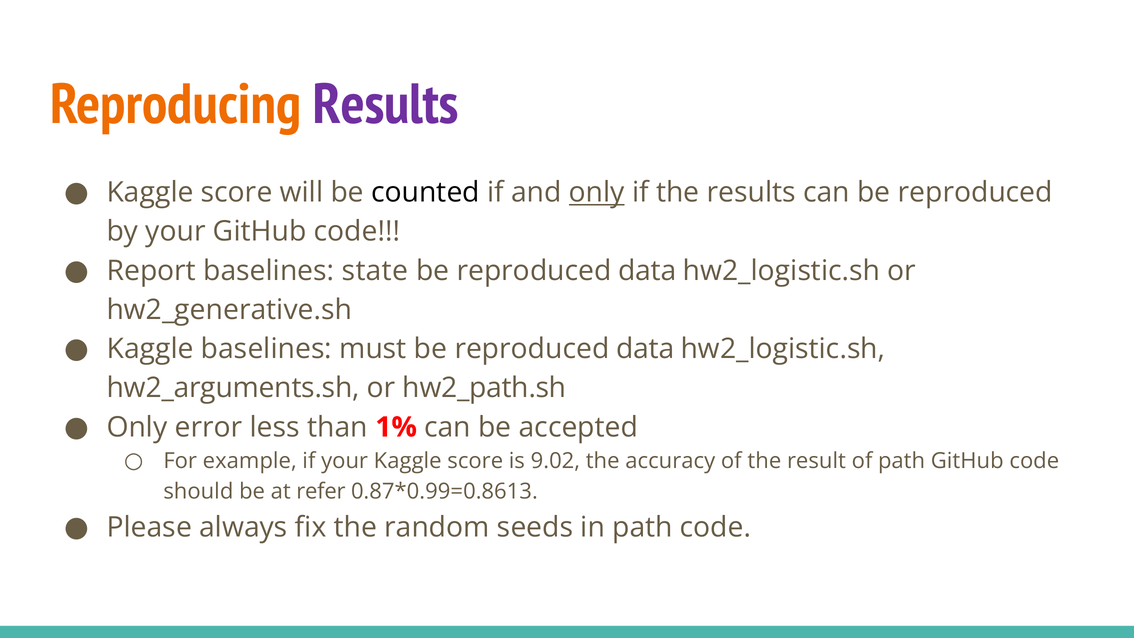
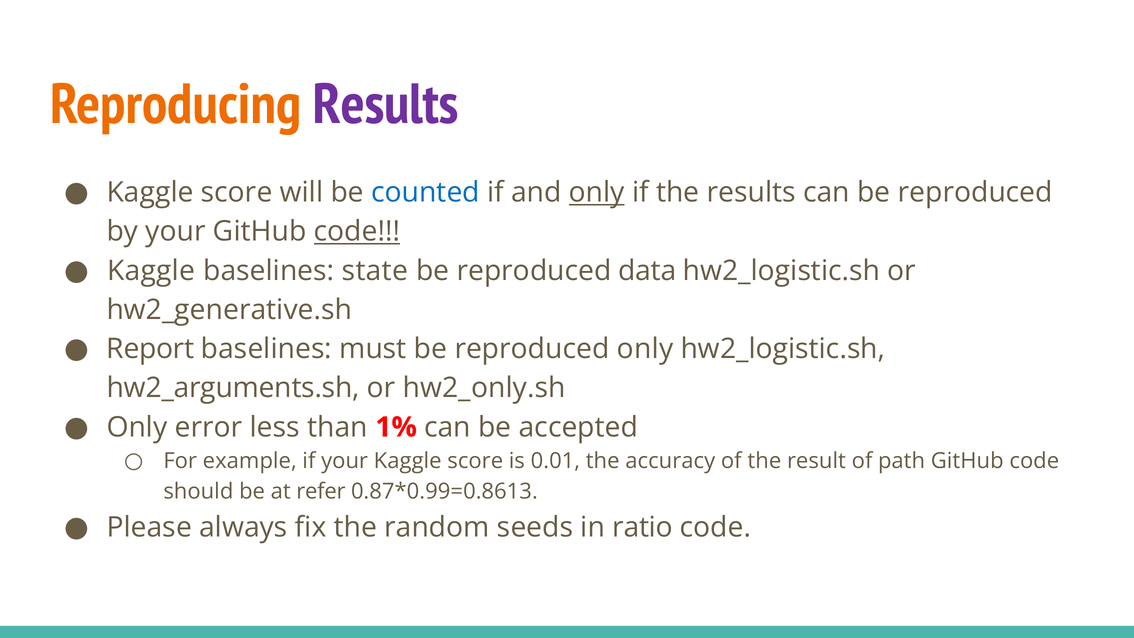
counted colour: black -> blue (425, 192)
code underline: none -> present (357, 232)
Report: Report -> Kaggle (151, 271)
Kaggle: Kaggle -> Report (150, 349)
must be reproduced data: data -> only (645, 349)
hw2_path.sh: hw2_path.sh -> hw2_only.sh (484, 388)
9.02: 9.02 -> 0.01 (555, 461)
in path: path -> ratio (643, 527)
